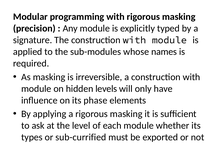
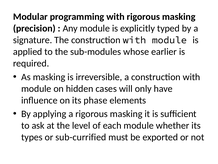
names: names -> earlier (164, 52)
levels: levels -> cases (106, 88)
